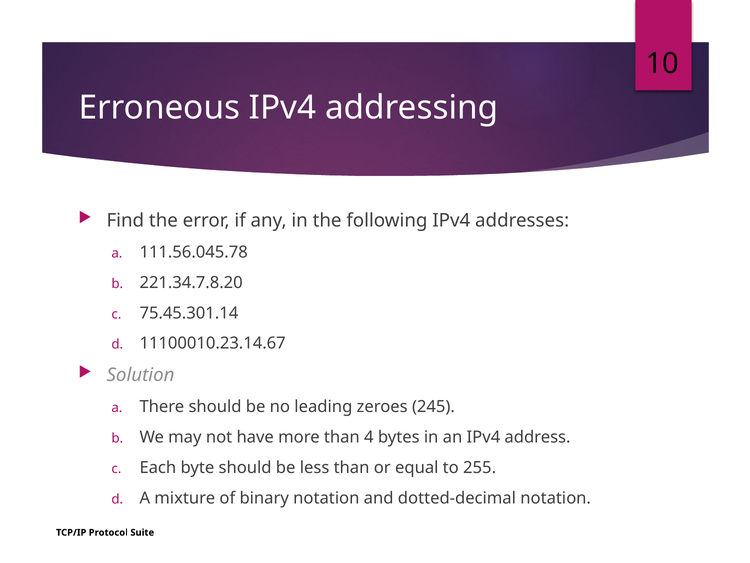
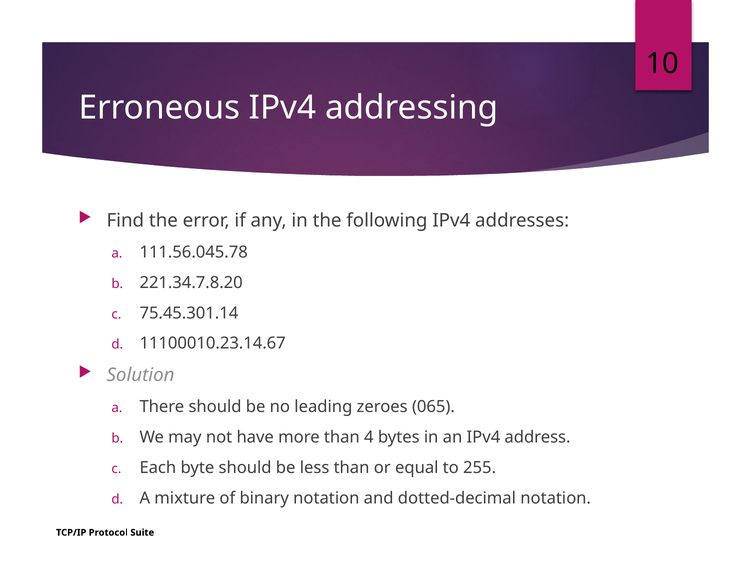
245: 245 -> 065 (433, 406)
